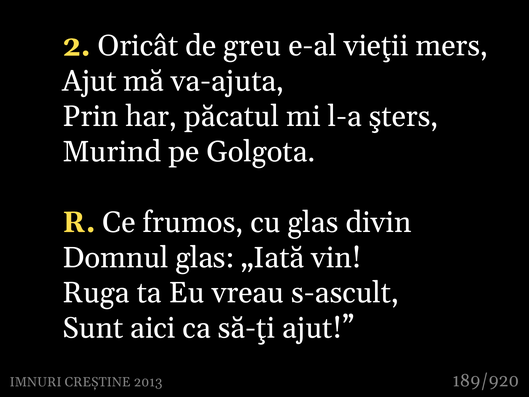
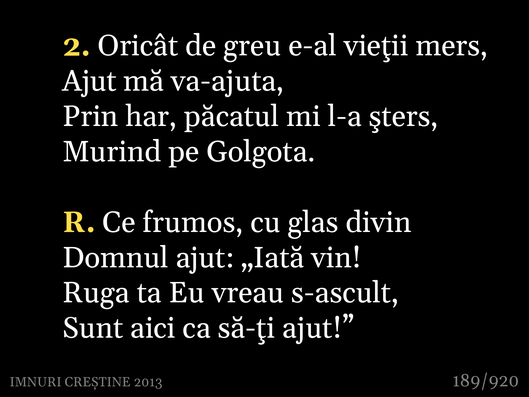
Domnul glas: glas -> ajut (205, 257)
